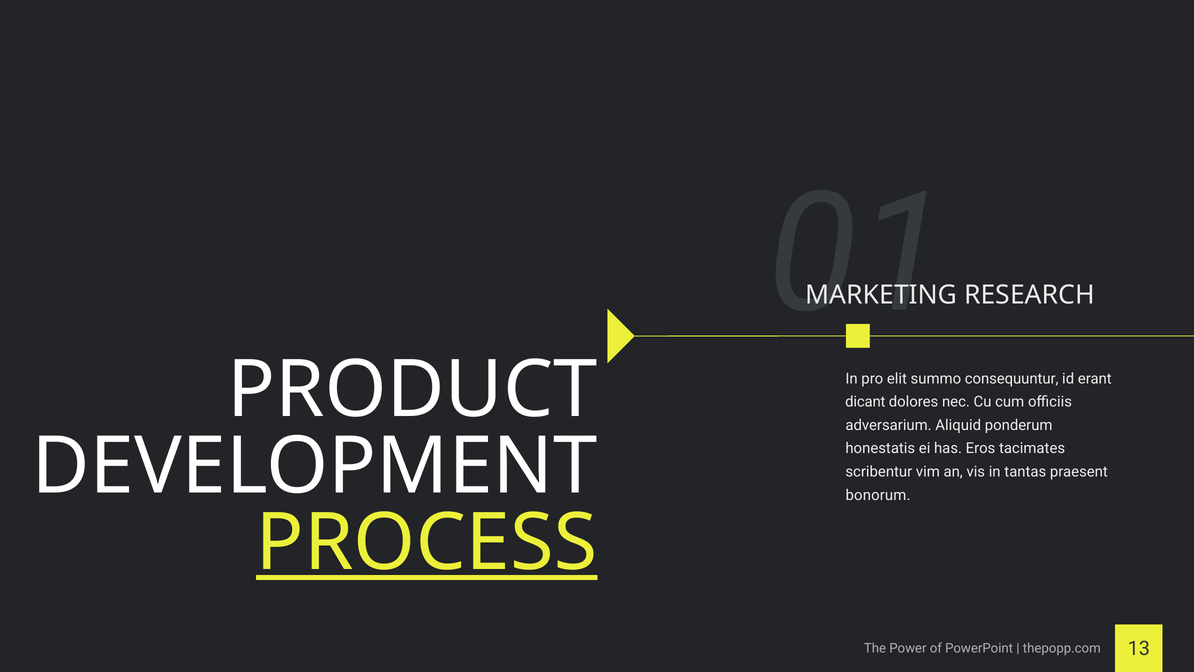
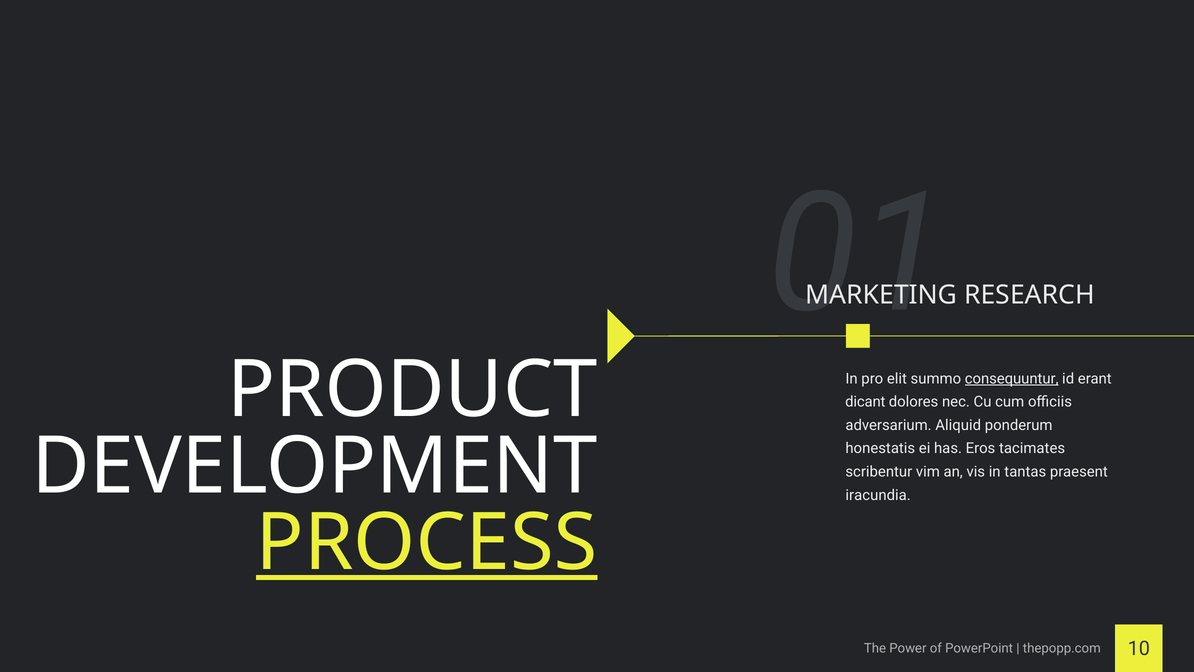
consequuntur underline: none -> present (1012, 378)
bonorum: bonorum -> iracundia (878, 495)
13: 13 -> 10 (1139, 648)
